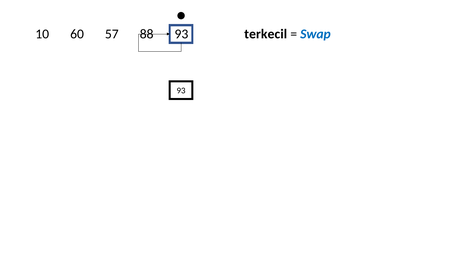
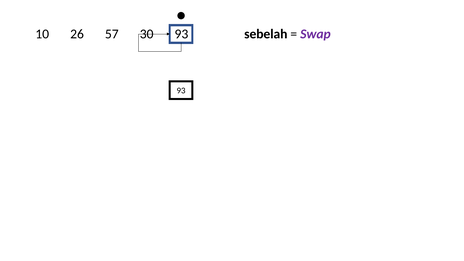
60: 60 -> 26 (77, 34)
88: 88 -> 30 (147, 34)
terkecil: terkecil -> sebelah (266, 34)
Swap colour: blue -> purple (315, 34)
